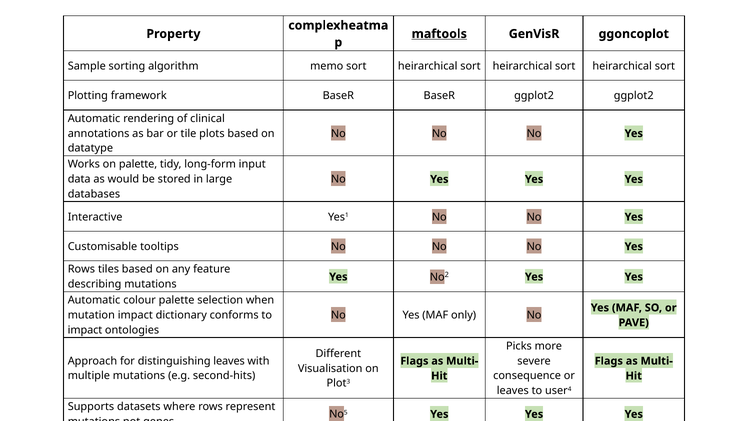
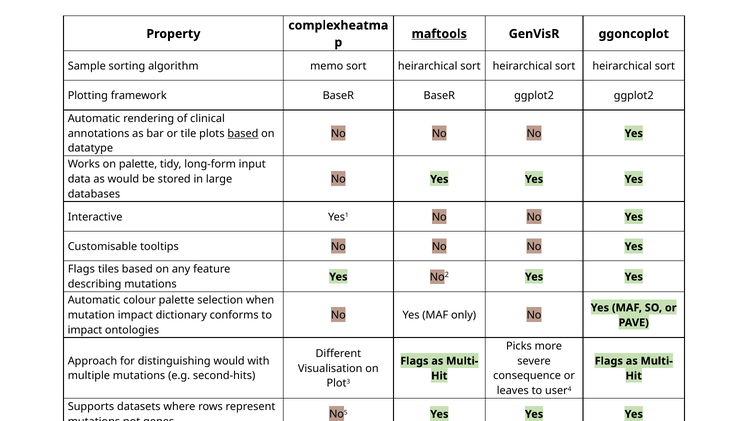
based underline: none -> present (243, 133)
Rows: Rows -> Flags (81, 269)
distinguishing leaves: leaves -> would (229, 361)
